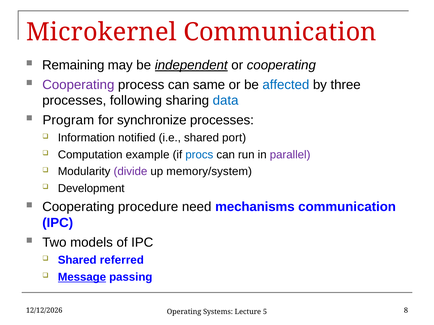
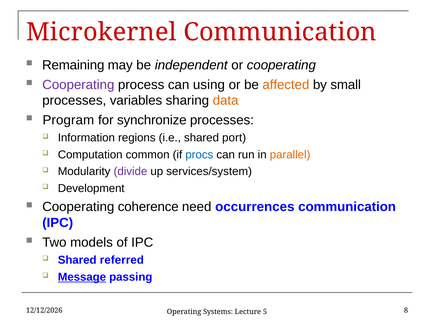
independent underline: present -> none (191, 65)
same: same -> using (209, 85)
affected colour: blue -> orange (286, 85)
three: three -> small (346, 85)
following: following -> variables (136, 101)
data colour: blue -> orange (226, 101)
notified: notified -> regions (137, 138)
example: example -> common (148, 155)
parallel colour: purple -> orange (290, 155)
memory/system: memory/system -> services/system (209, 172)
procedure: procedure -> coherence (148, 207)
mechanisms: mechanisms -> occurrences (255, 207)
